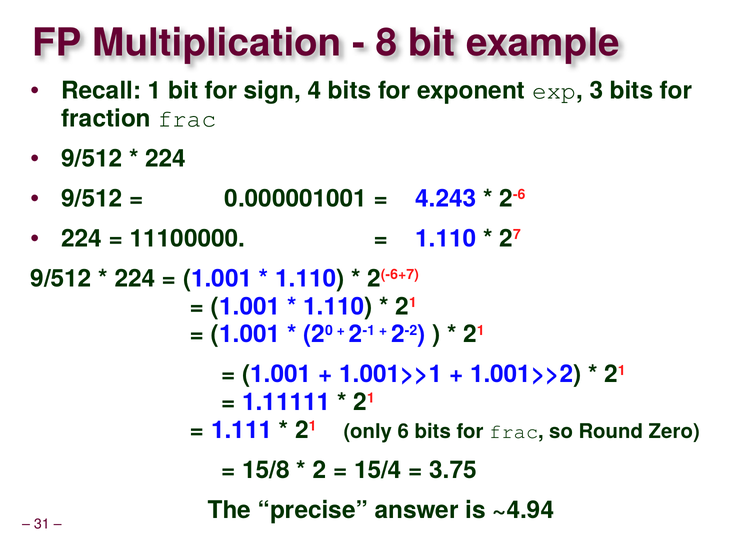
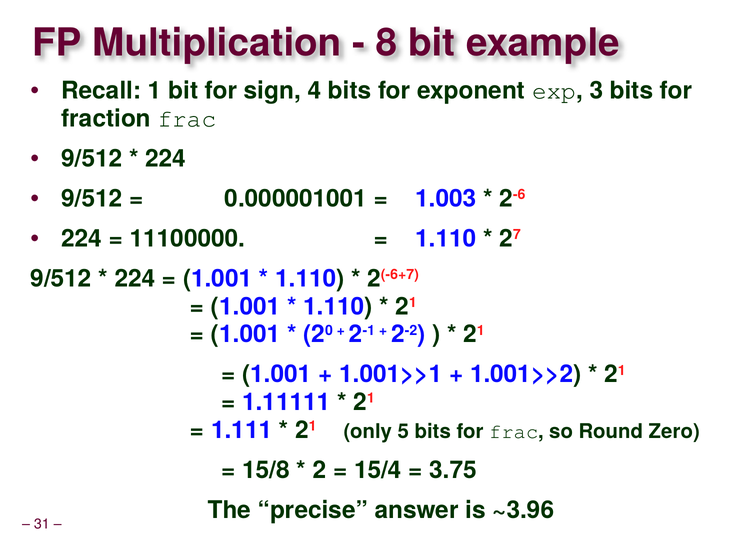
4.243: 4.243 -> 1.003 (446, 199)
6: 6 -> 5 (404, 431)
~4.94: ~4.94 -> ~3.96 (523, 510)
